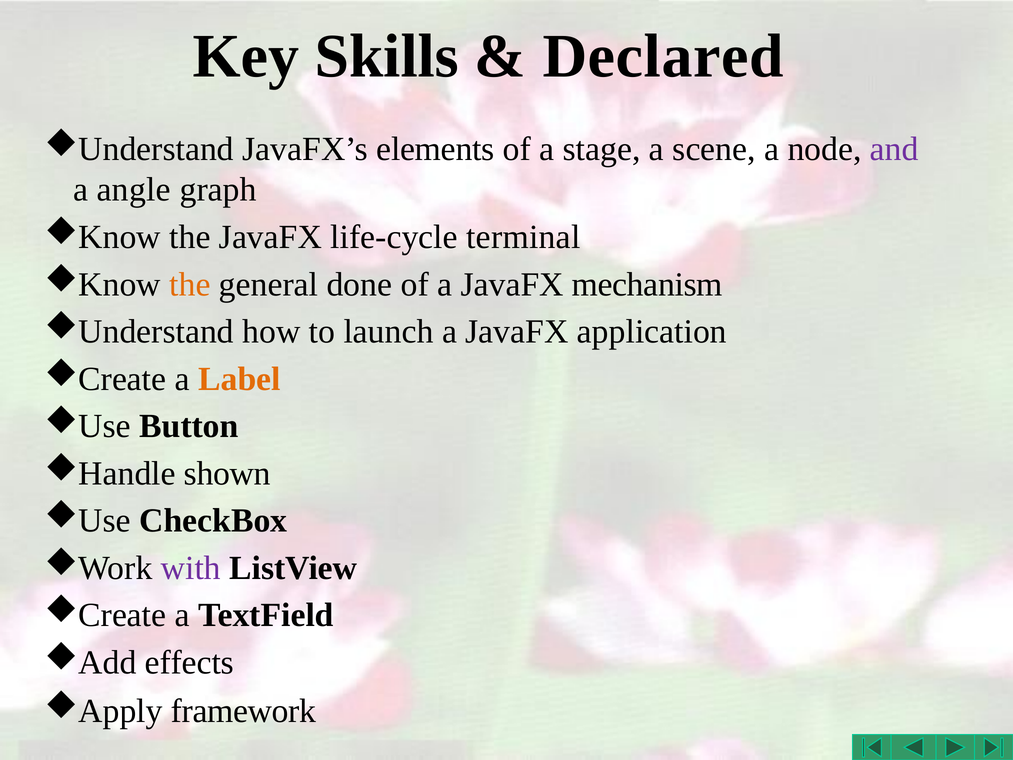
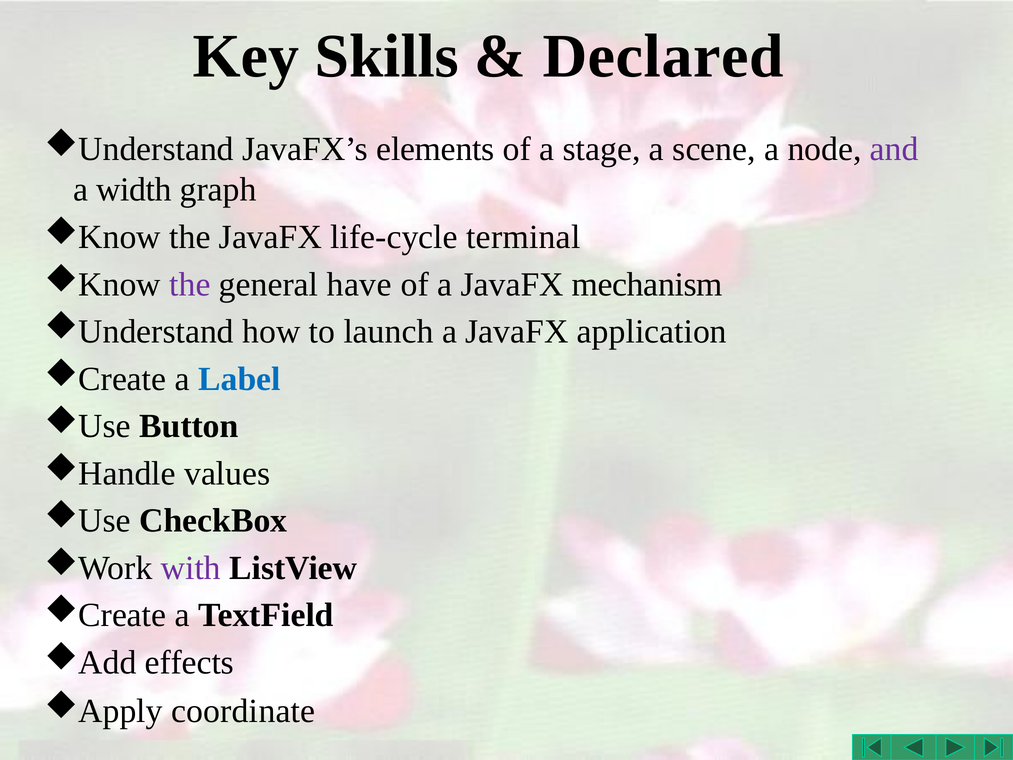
angle: angle -> width (134, 190)
the colour: orange -> purple (190, 284)
done: done -> have (359, 284)
Label colour: orange -> blue (239, 379)
shown: shown -> values (227, 473)
framework: framework -> coordinate (243, 711)
